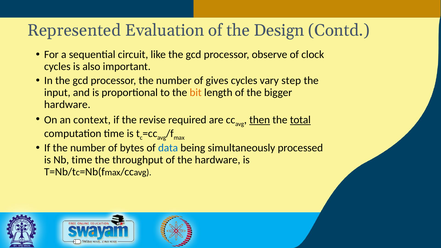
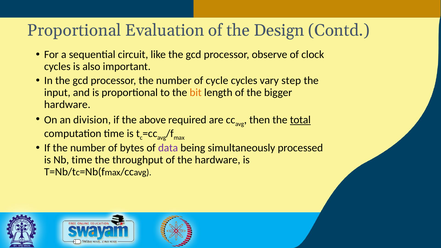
Represented: Represented -> Proportional (74, 30)
gives: gives -> cycle (217, 81)
context: context -> division (92, 120)
revise: revise -> above (153, 120)
then underline: present -> none (260, 120)
data colour: blue -> purple (168, 148)
